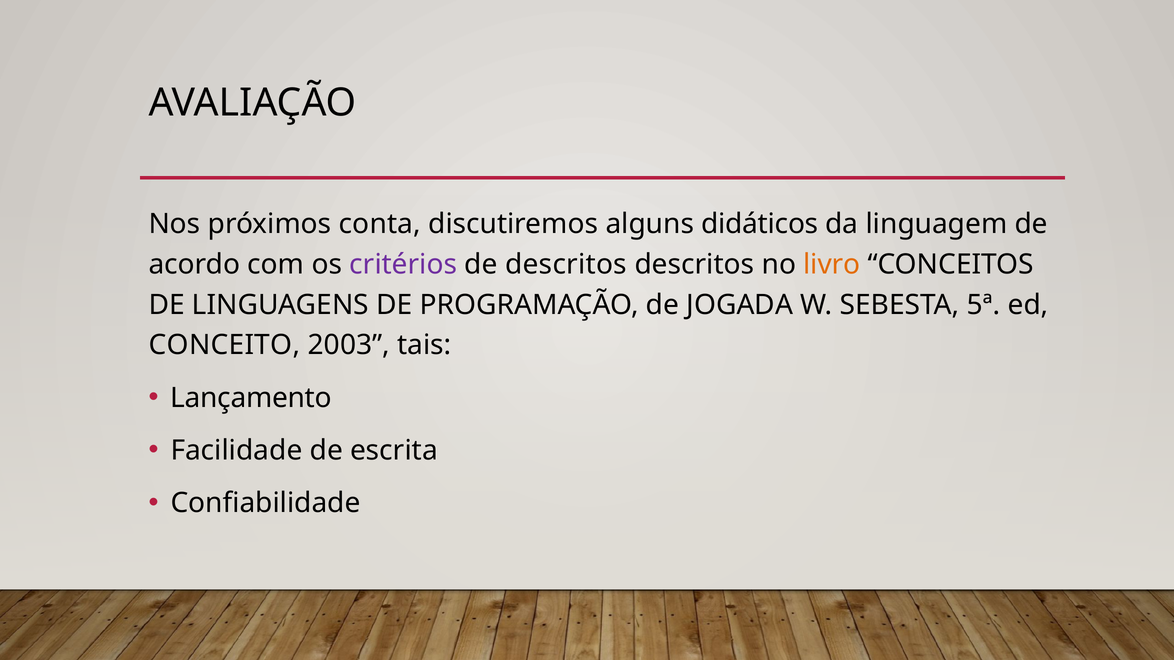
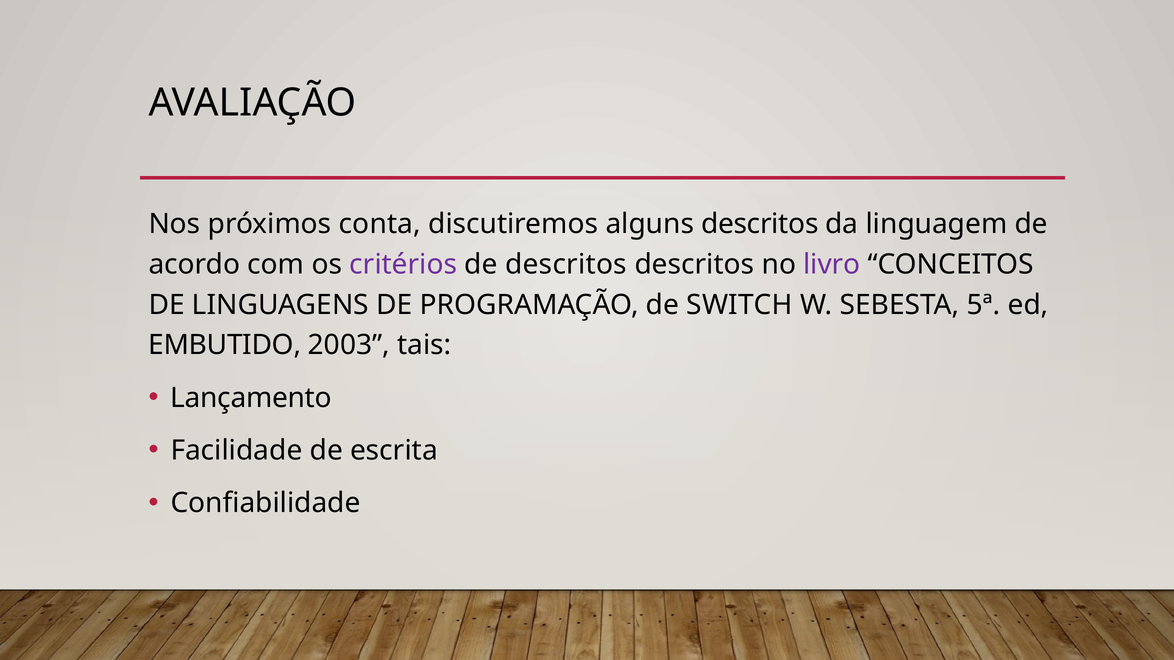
alguns didáticos: didáticos -> descritos (760, 224)
livro colour: orange -> purple (832, 265)
JOGADA: JOGADA -> SWITCH (740, 305)
CONCEITO: CONCEITO -> EMBUTIDO (225, 345)
